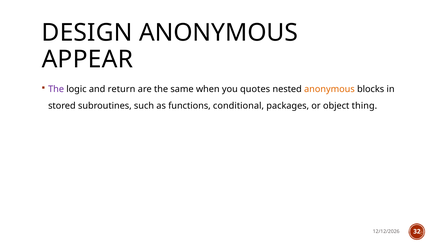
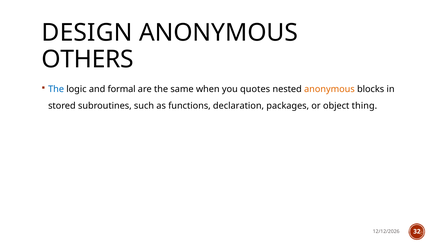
APPEAR: APPEAR -> OTHERS (88, 59)
The colour: purple -> blue (56, 89)
return: return -> formal (122, 89)
conditional: conditional -> declaration (239, 106)
